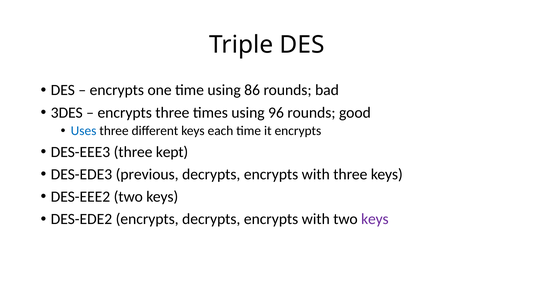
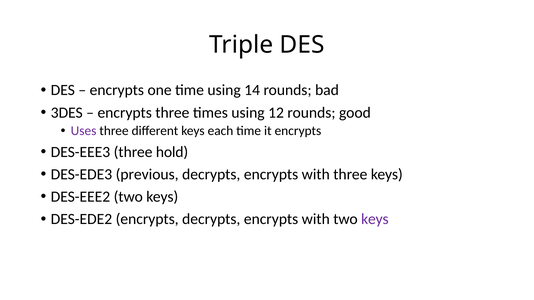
86: 86 -> 14 (252, 90)
96: 96 -> 12 (276, 113)
Uses colour: blue -> purple (84, 131)
kept: kept -> hold (172, 152)
